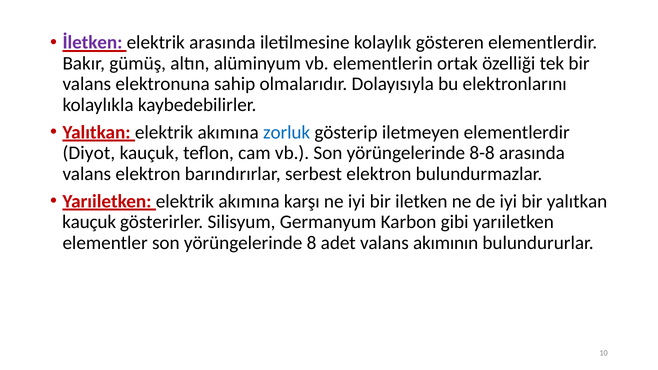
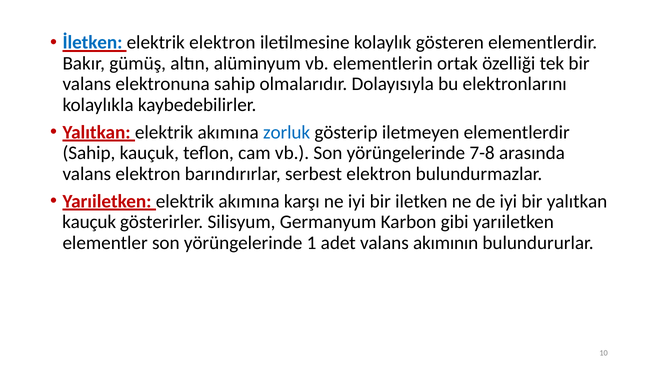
İletken colour: purple -> blue (92, 43)
elektrik arasında: arasında -> elektron (222, 43)
Diyot: Diyot -> Sahip (89, 153)
8-8: 8-8 -> 7-8 (482, 153)
8: 8 -> 1 (311, 243)
